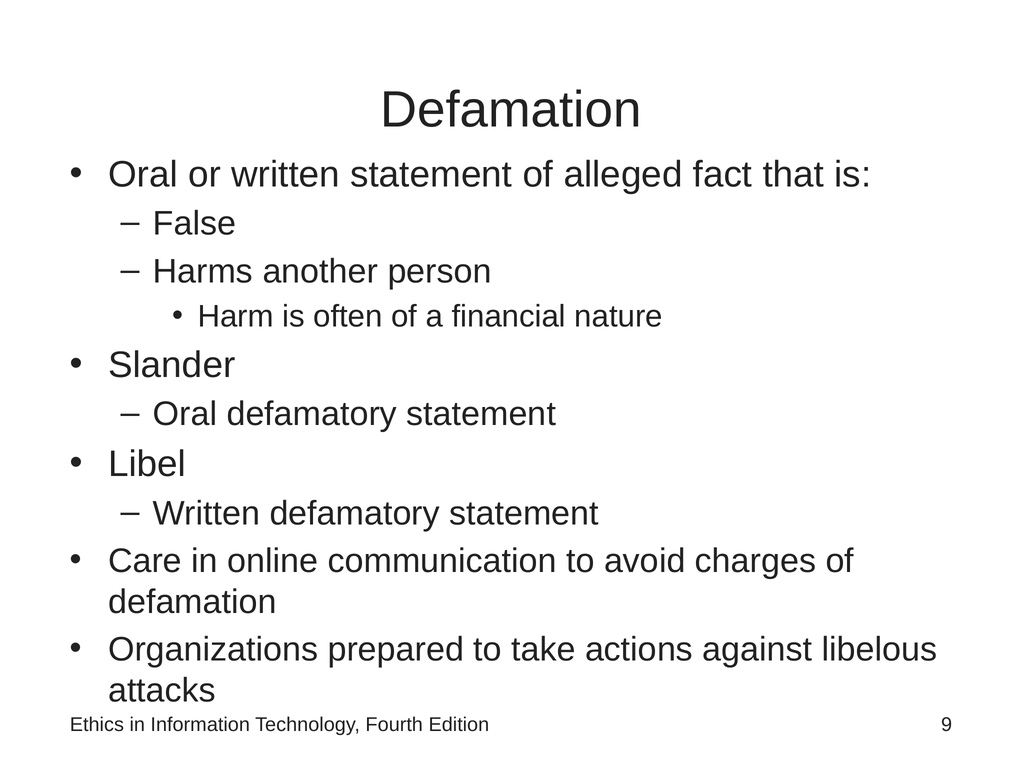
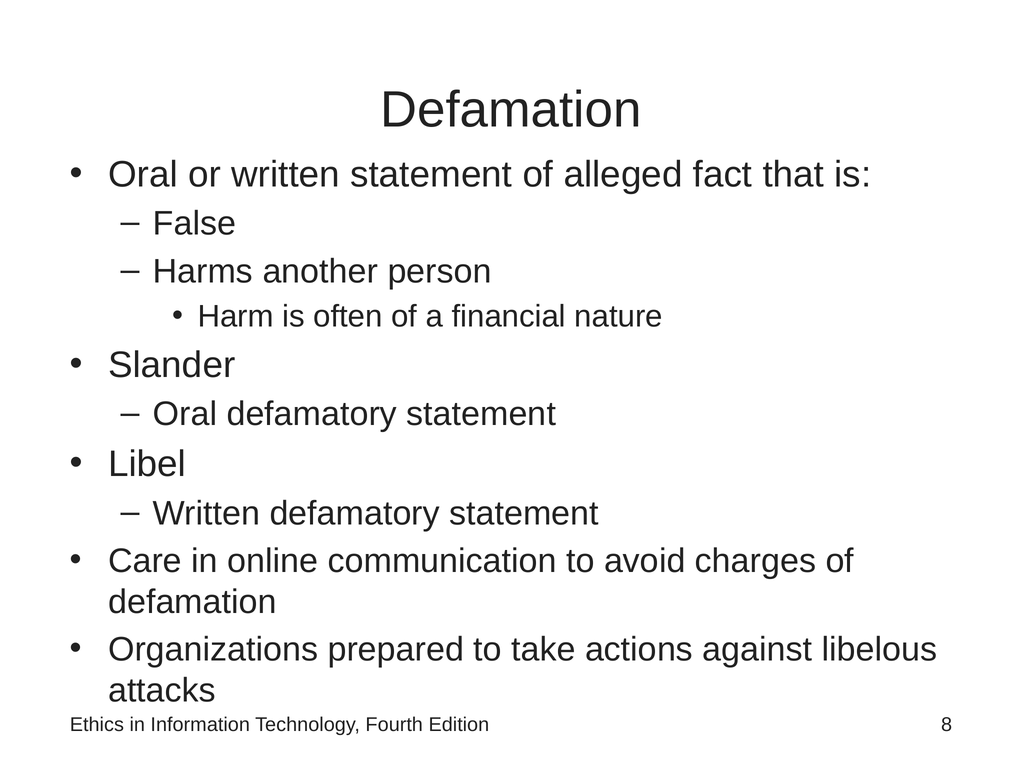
9: 9 -> 8 (947, 725)
